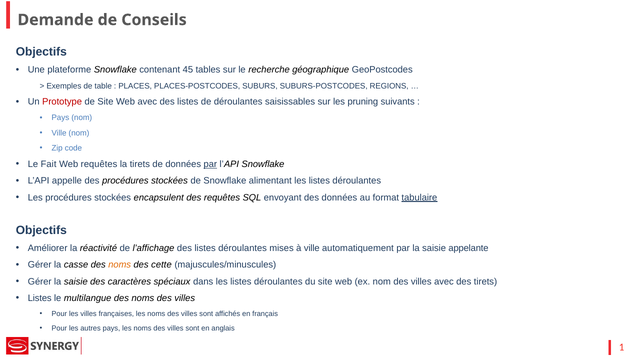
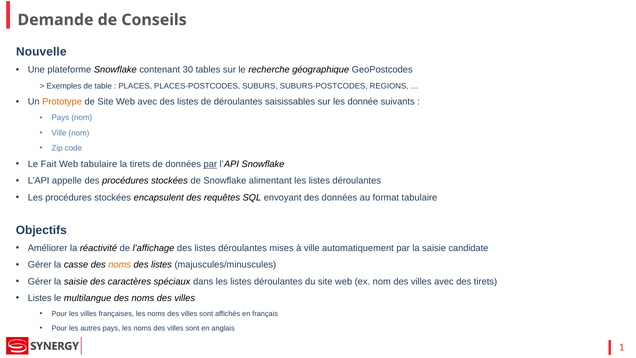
Objectifs: Objectifs -> Nouvelle (41, 52)
45: 45 -> 30 (188, 70)
Prototype colour: red -> orange (62, 102)
pruning: pruning -> donnée (363, 102)
Web requêtes: requêtes -> tabulaire (99, 164)
tabulaire underline: present -> none (419, 197)
appelante: appelante -> candidate (468, 248)
cette: cette -> listes (162, 265)
